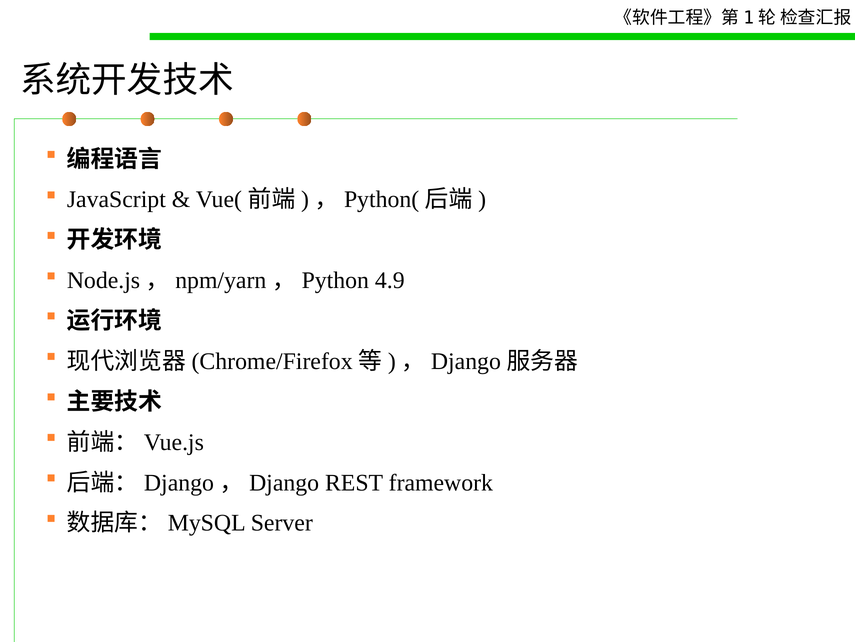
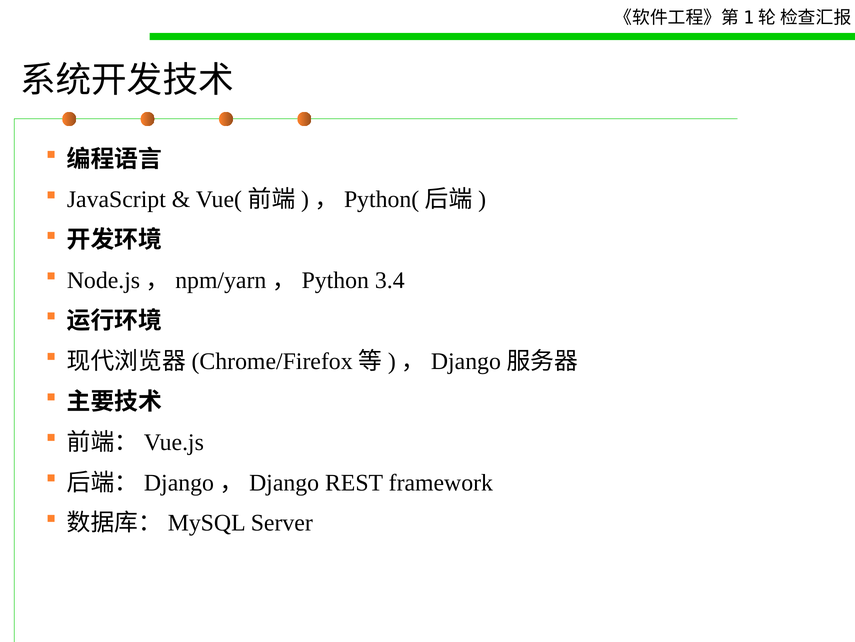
4.9: 4.9 -> 3.4 (390, 280)
